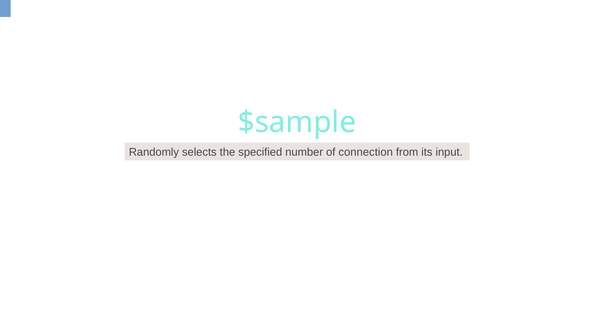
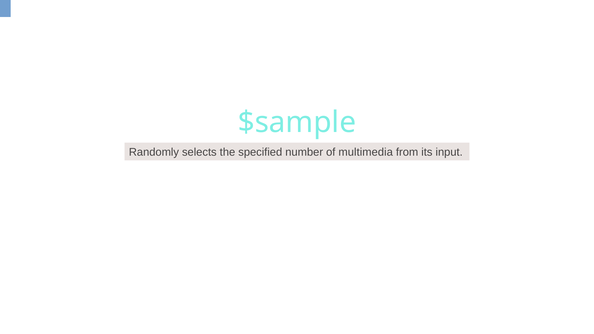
connection: connection -> multimedia (366, 152)
